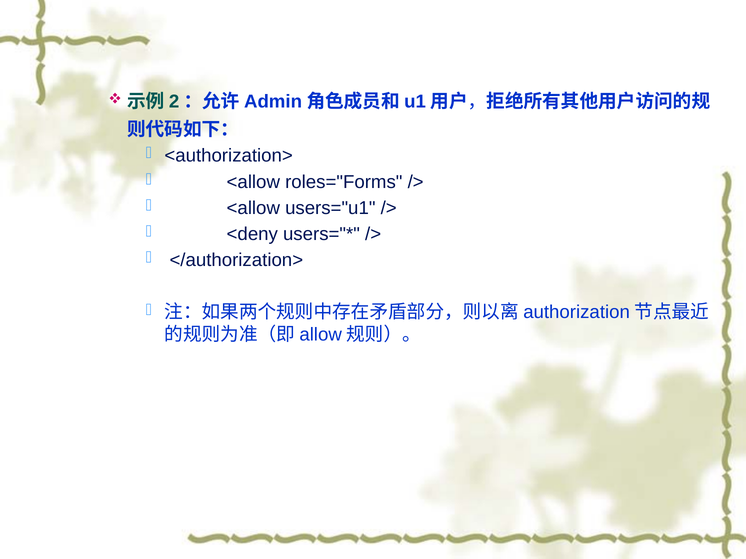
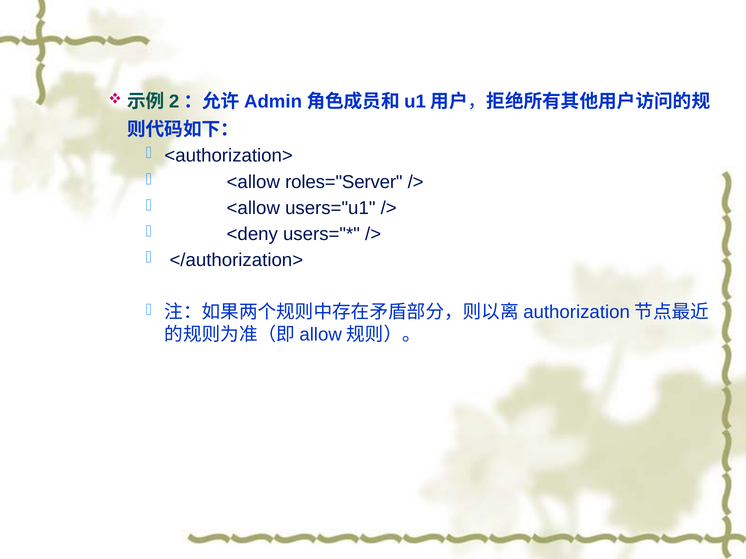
roles="Forms: roles="Forms -> roles="Server (344, 182)
